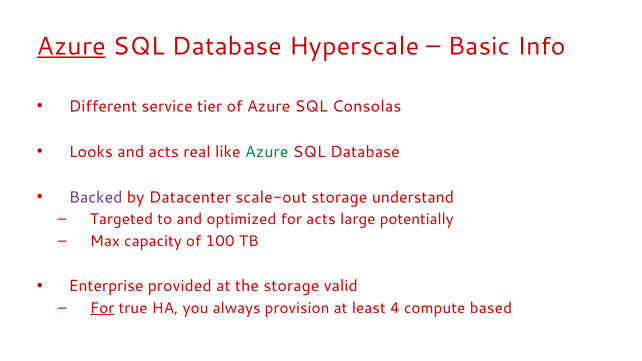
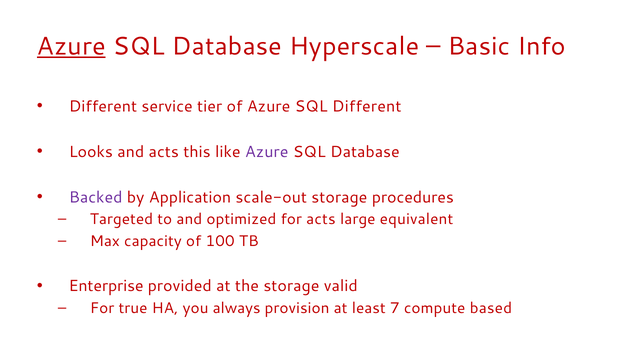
SQL Consolas: Consolas -> Different (367, 107)
real: real -> this (197, 152)
Azure colour: green -> purple (267, 152)
Datacenter: Datacenter -> Application (190, 198)
understand: understand -> procedures (413, 198)
potentially: potentially -> equivalent (417, 220)
For underline: present -> none (102, 308)
4: 4 -> 7 (395, 308)
